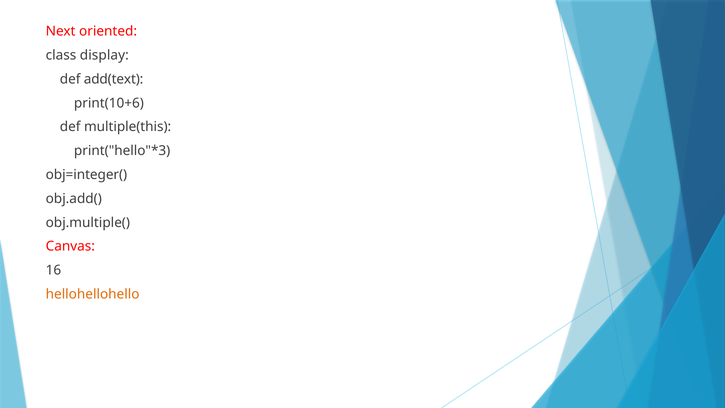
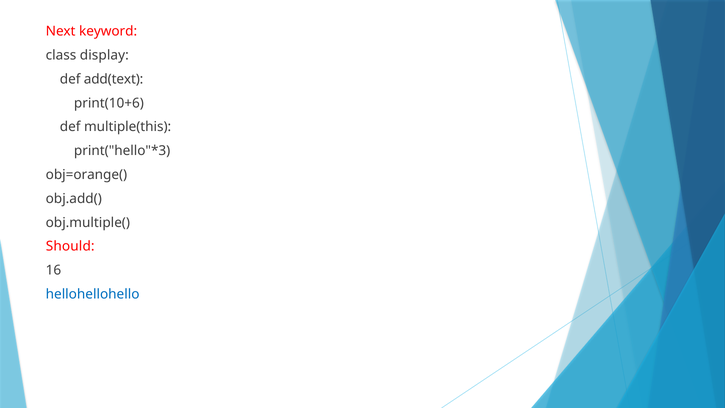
oriented: oriented -> keyword (108, 31)
obj=integer(: obj=integer( -> obj=orange( (86, 175)
Canvas: Canvas -> Should (70, 246)
hellohellohello colour: orange -> blue (93, 294)
